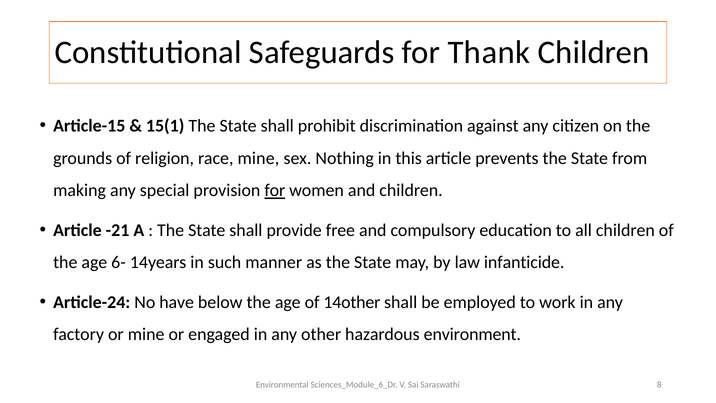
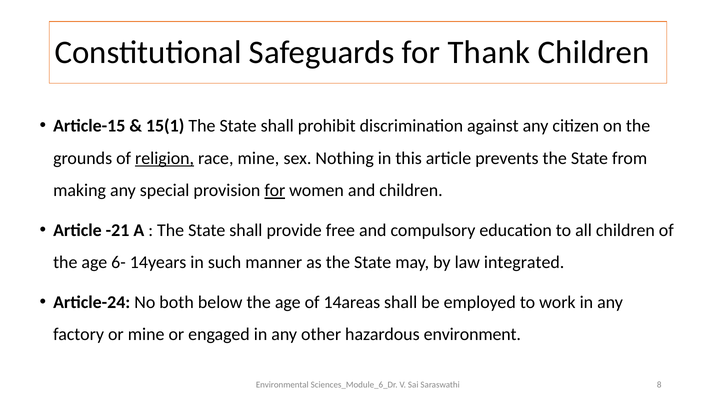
religion underline: none -> present (165, 158)
infanticide: infanticide -> integrated (524, 262)
have: have -> both (177, 302)
14other: 14other -> 14areas (352, 302)
